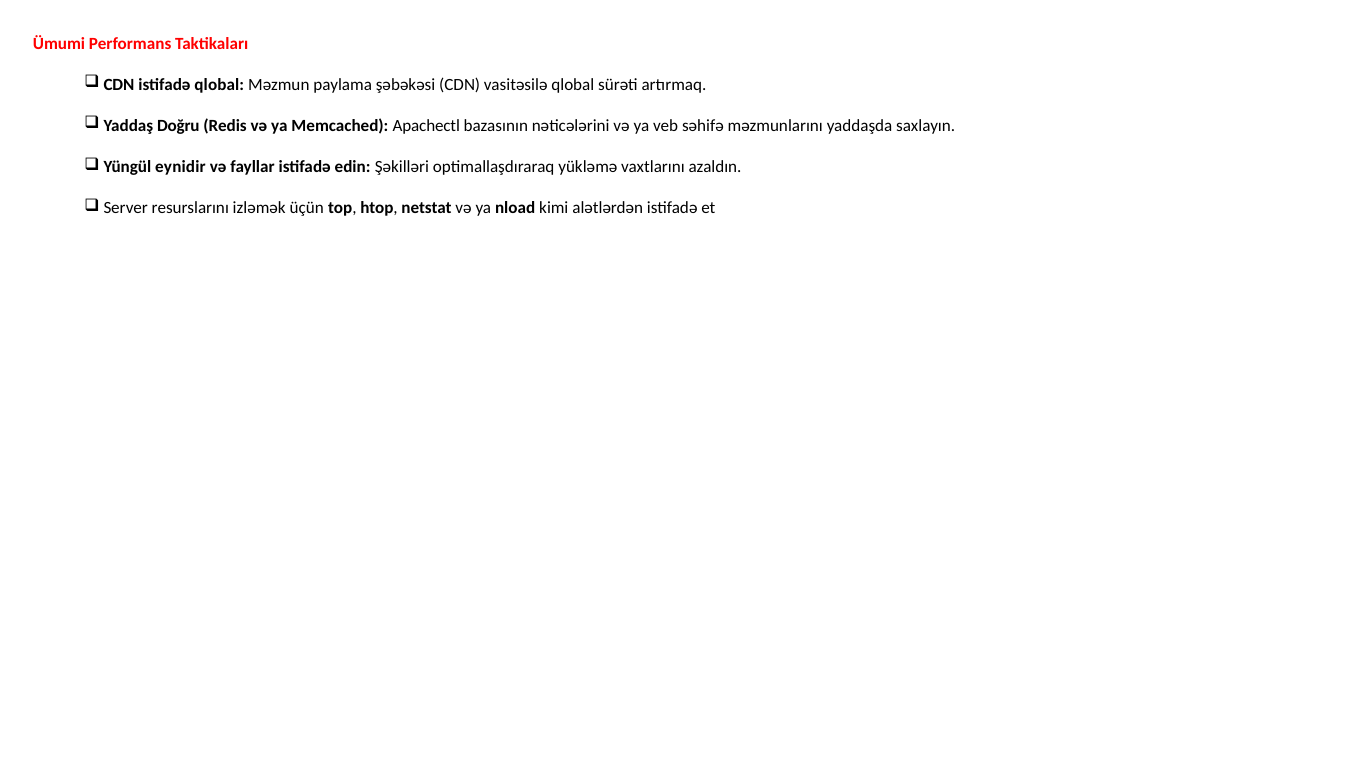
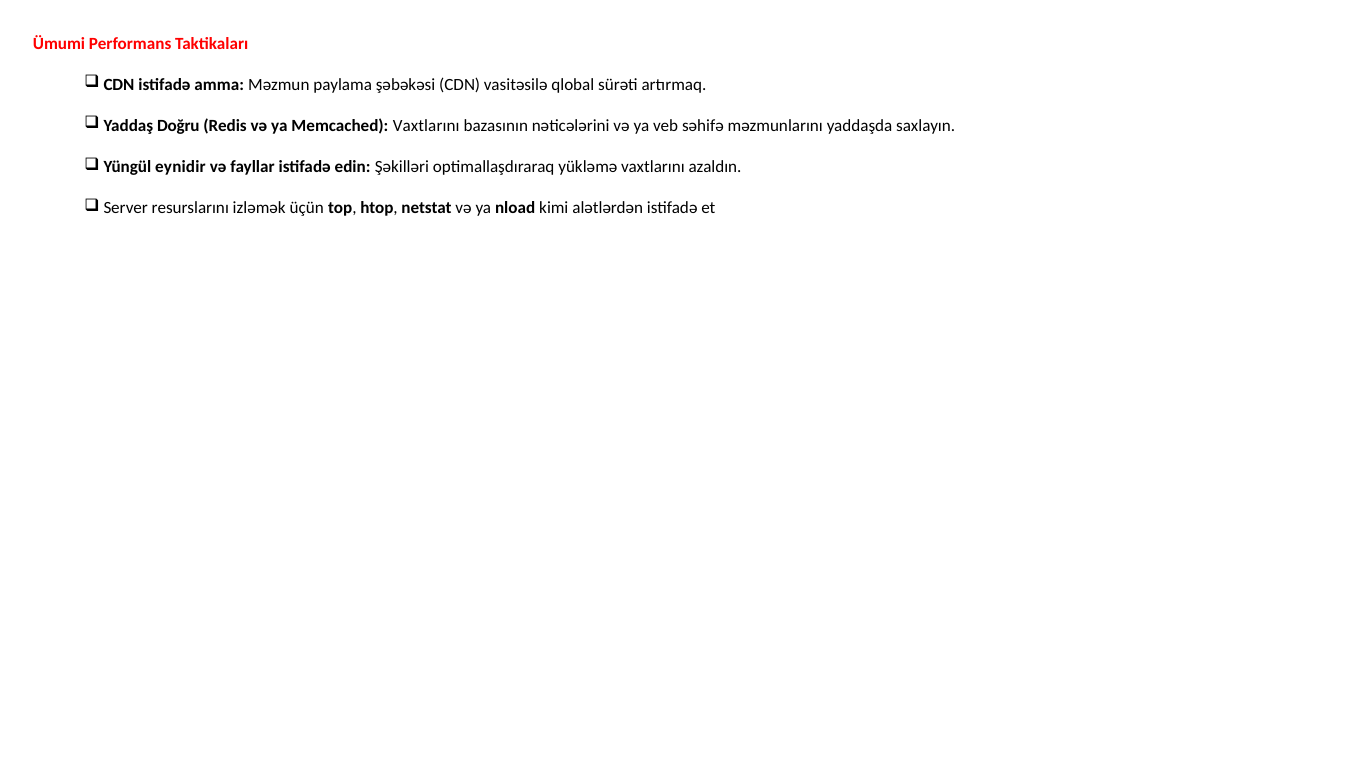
istifadə qlobal: qlobal -> amma (219, 85)
Memcached Apachectl: Apachectl -> Vaxtlarını (426, 126)
